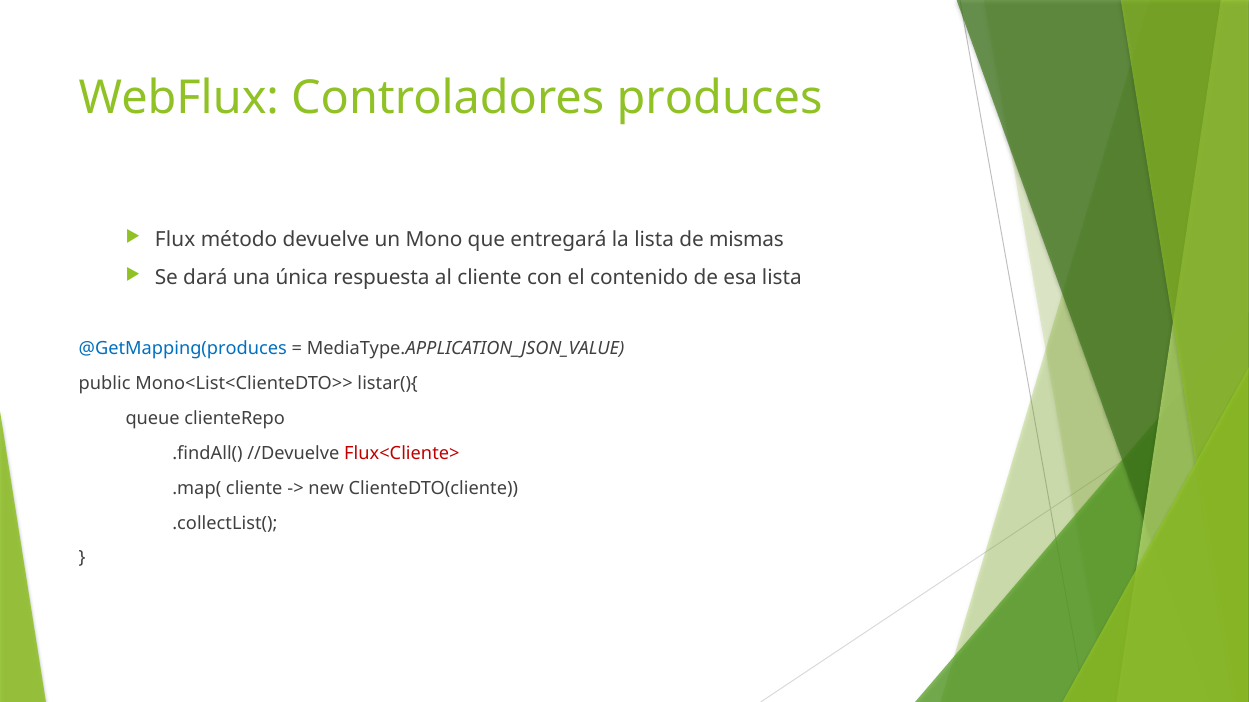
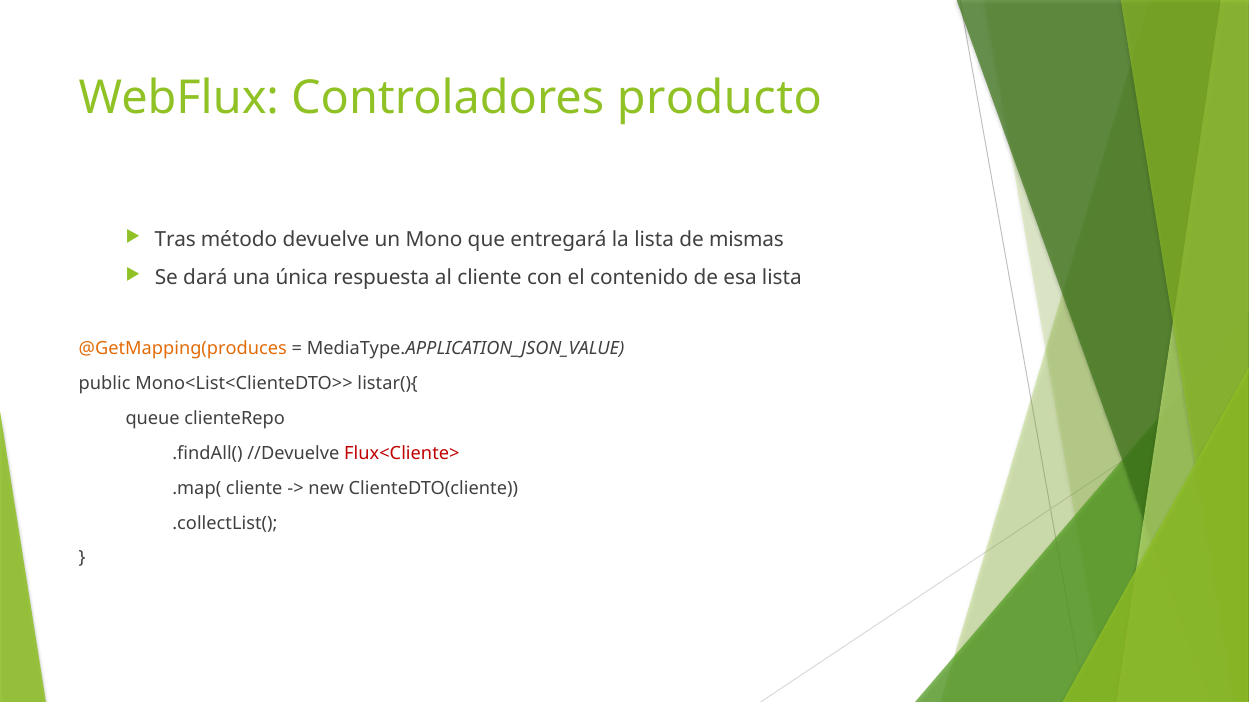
produces: produces -> producto (719, 99)
Flux: Flux -> Tras (175, 240)
@GetMapping(produces colour: blue -> orange (183, 349)
